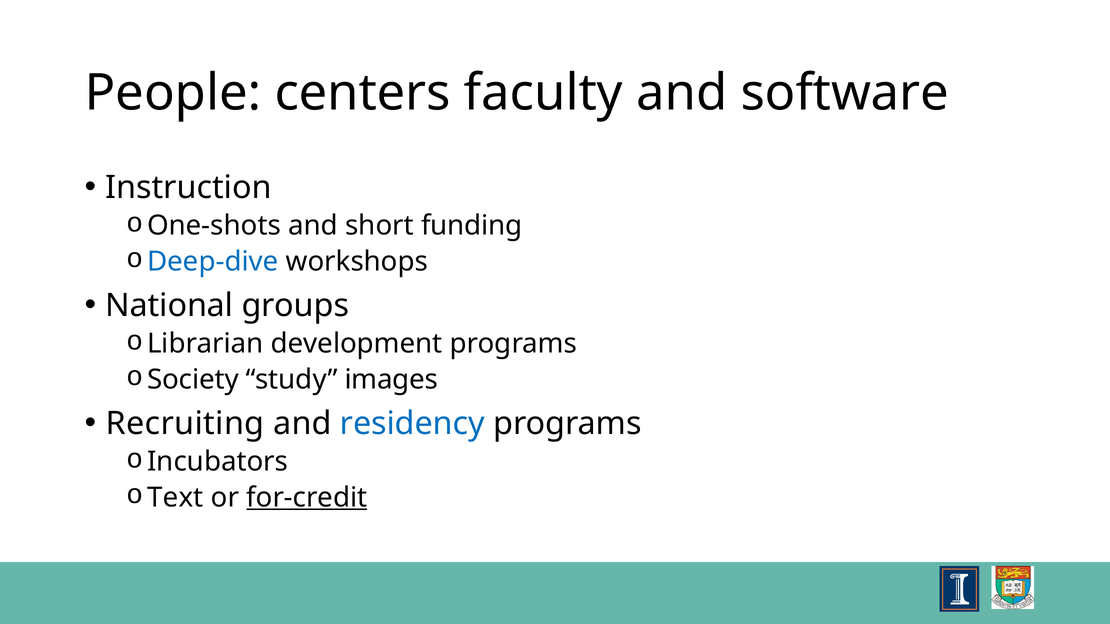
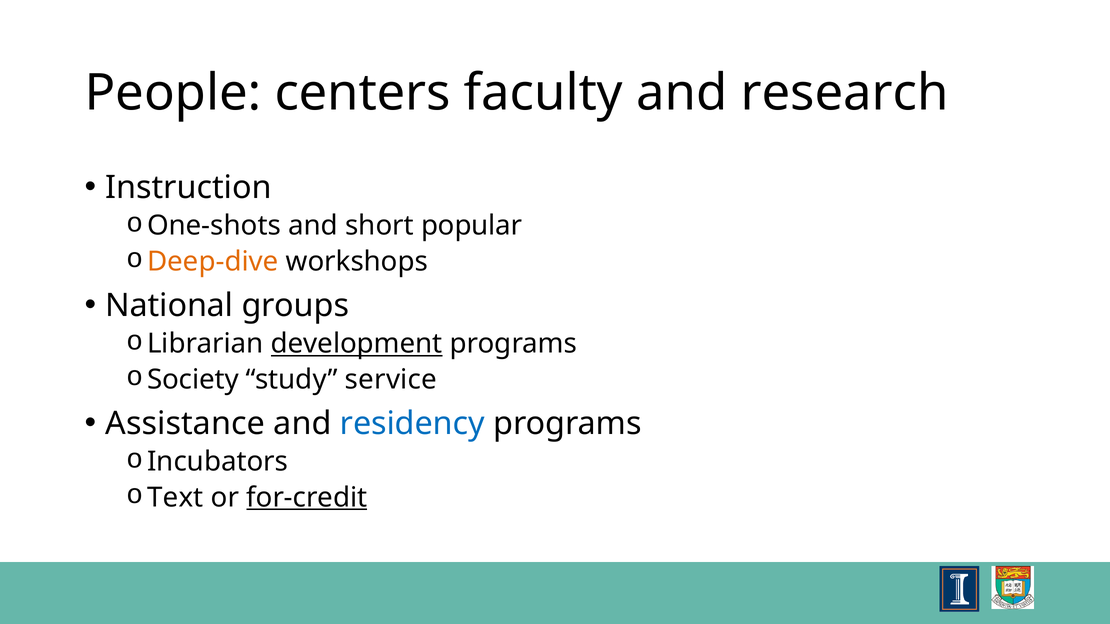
software: software -> research (845, 93)
funding: funding -> popular (472, 226)
Deep-dive colour: blue -> orange (213, 262)
development underline: none -> present (357, 344)
images: images -> service (391, 380)
Recruiting: Recruiting -> Assistance (185, 424)
